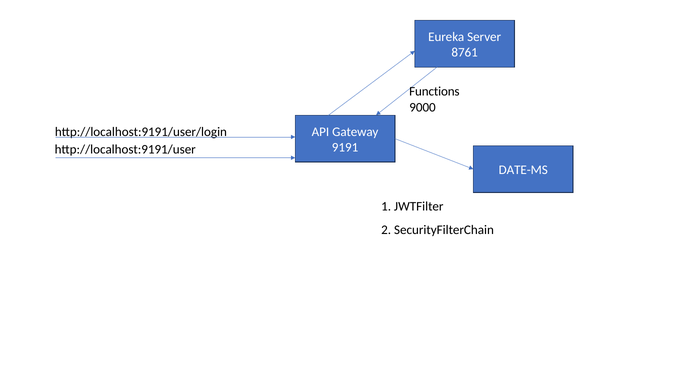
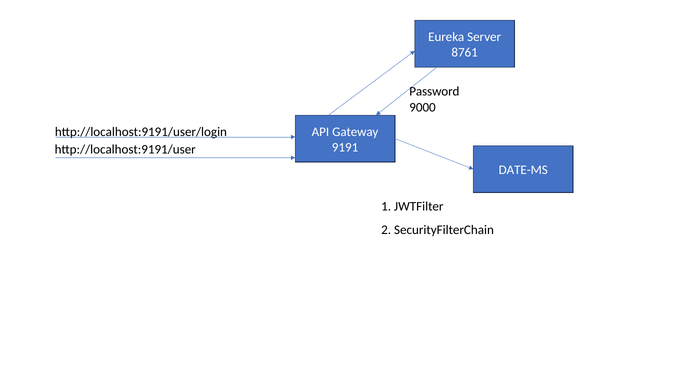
Functions: Functions -> Password (434, 92)
